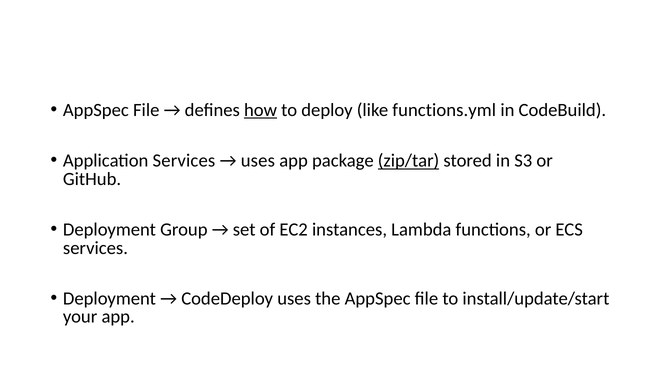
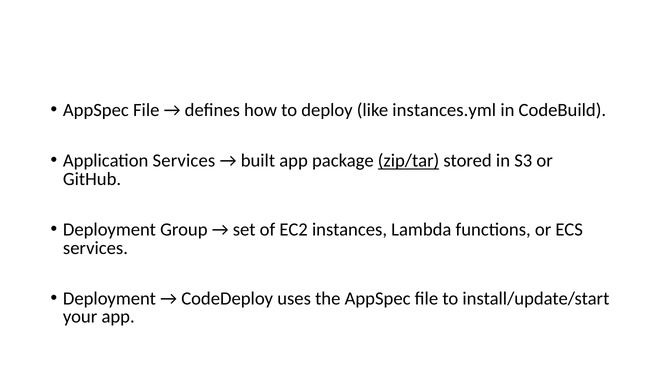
how underline: present -> none (261, 110)
functions.yml: functions.yml -> instances.yml (444, 110)
uses: uses -> built (258, 161)
